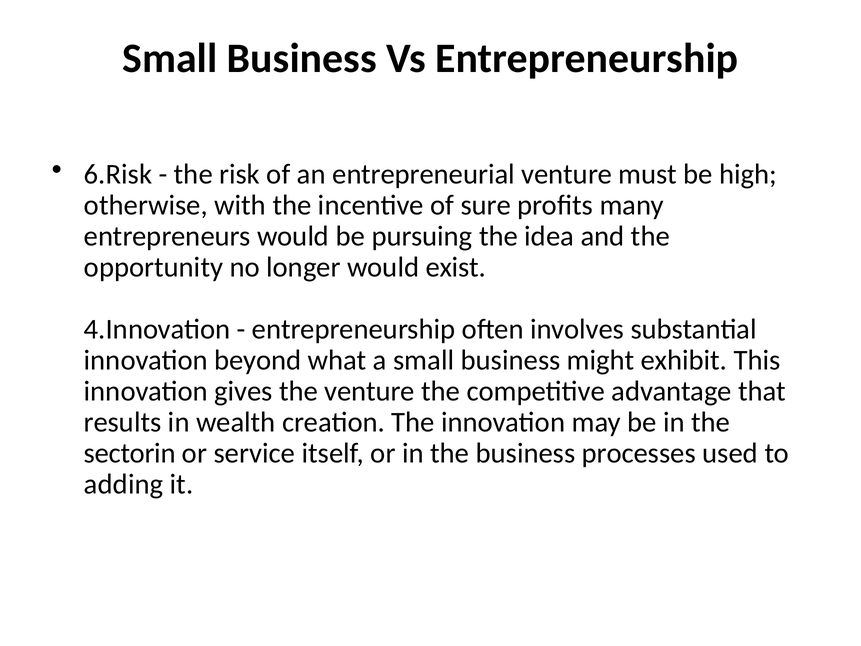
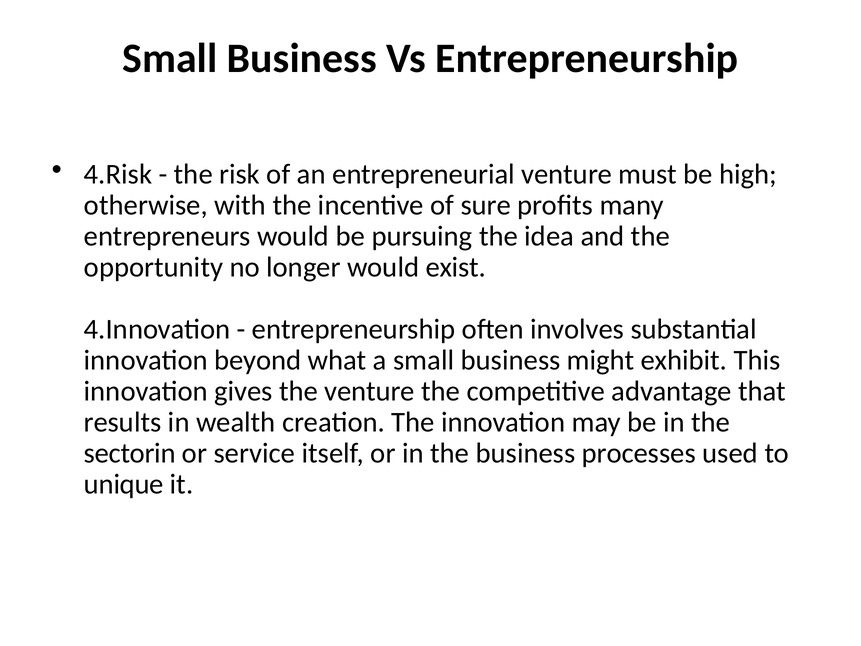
6.Risk: 6.Risk -> 4.Risk (118, 174)
adding: adding -> unique (124, 484)
